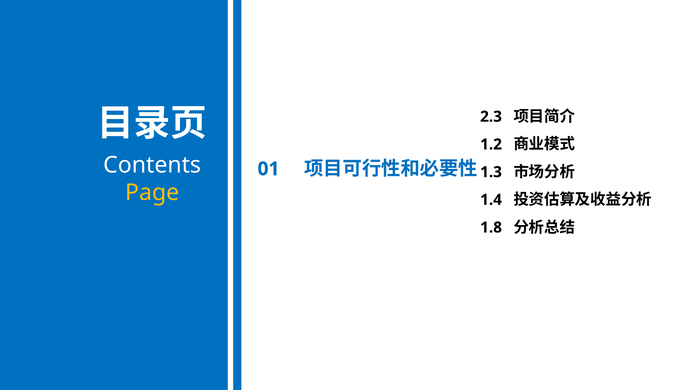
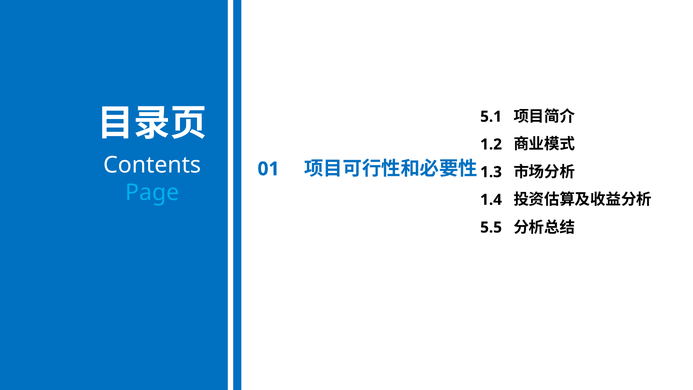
2.3: 2.3 -> 5.1 (491, 117)
Page colour: yellow -> light blue (152, 193)
1.8: 1.8 -> 5.5 (491, 227)
